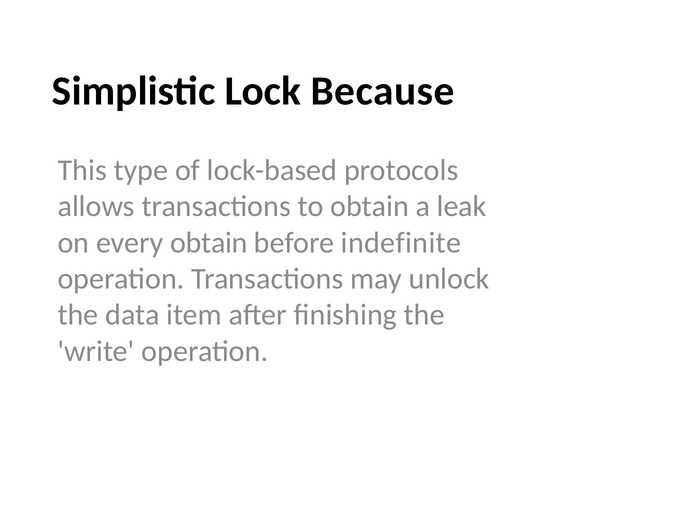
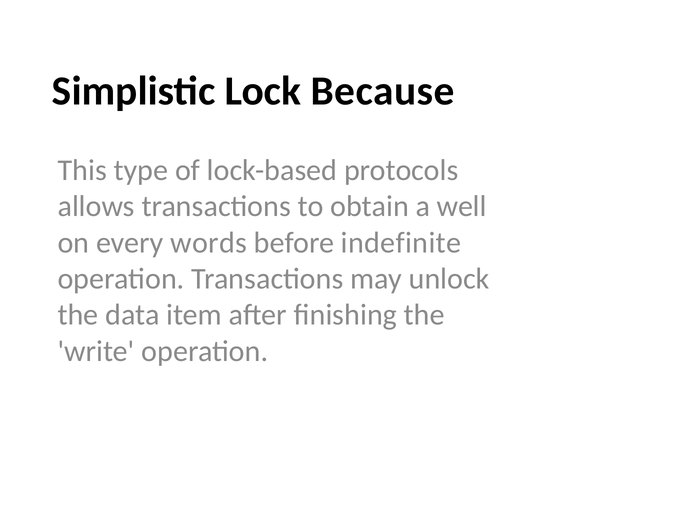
leak: leak -> well (462, 207)
every obtain: obtain -> words (209, 243)
